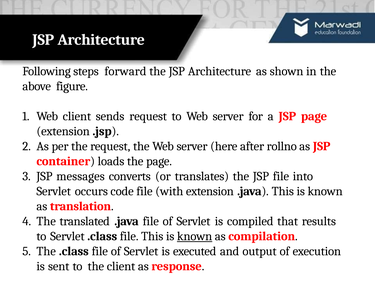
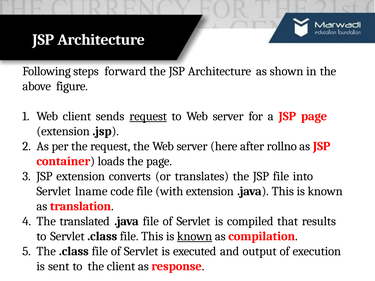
request underline: none -> present (148, 116)
JSP messages: messages -> extension (81, 176)
occurs: occurs -> lname (91, 191)
